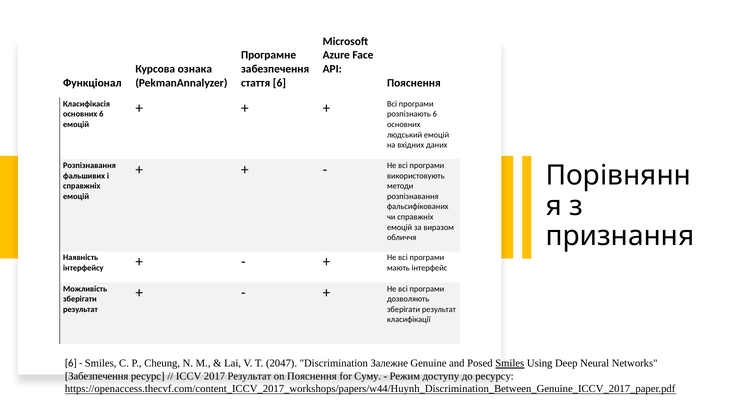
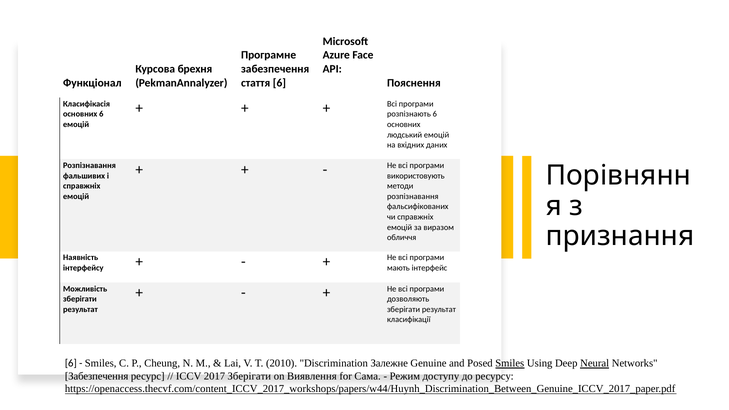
ознака: ознака -> брехня (195, 69)
2047: 2047 -> 2010 (282, 363)
Neural underline: none -> present (595, 363)
2017 Результат: Результат -> Зберігати (249, 376)
on Пояснення: Пояснення -> Виявлення (312, 376)
Суму: Суму -> Сама (368, 376)
